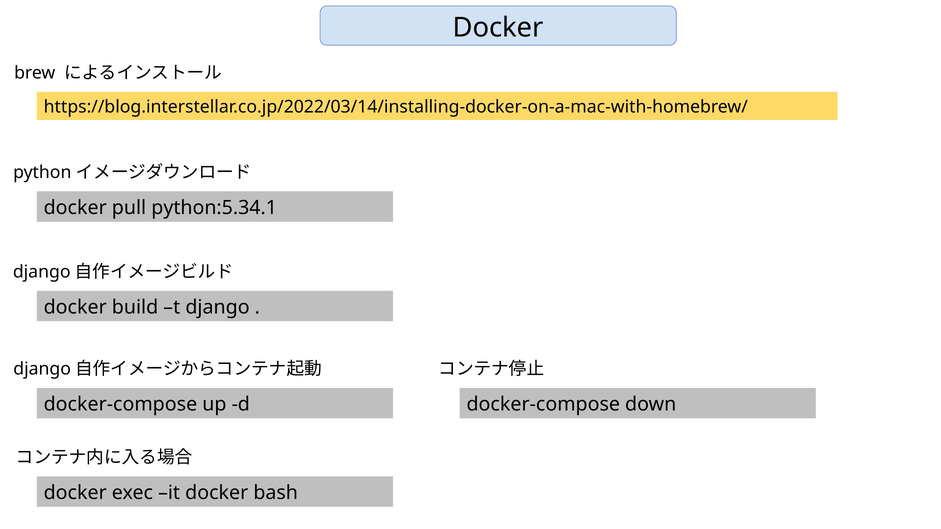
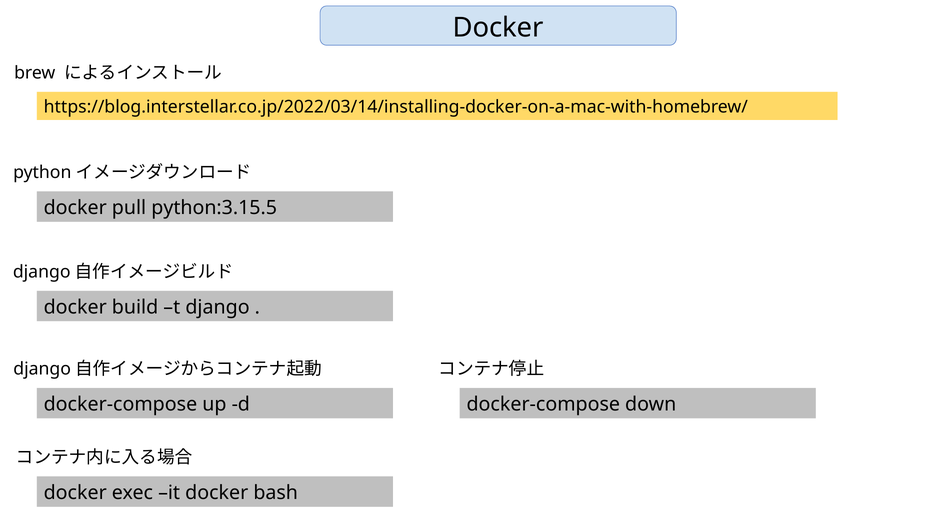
python:5.34.1: python:5.34.1 -> python:3.15.5 (214, 208)
